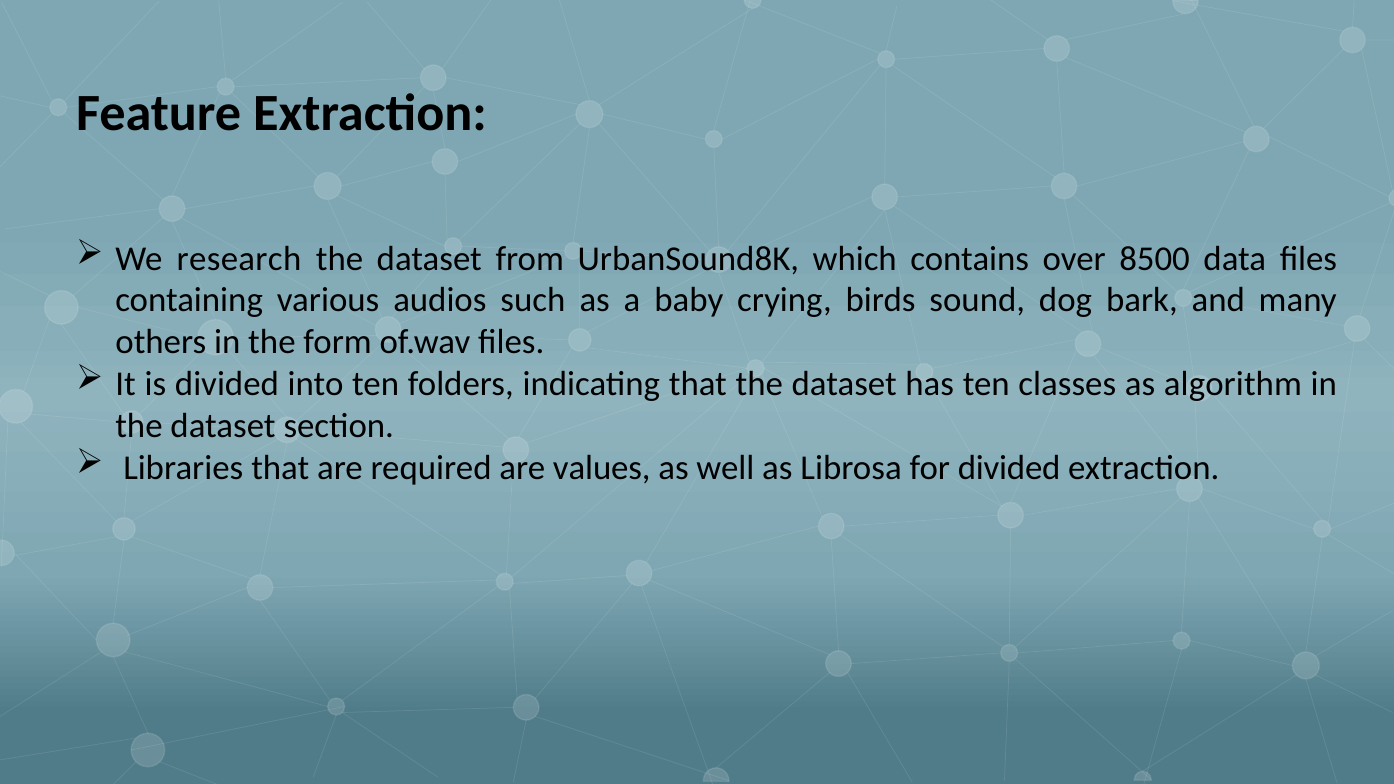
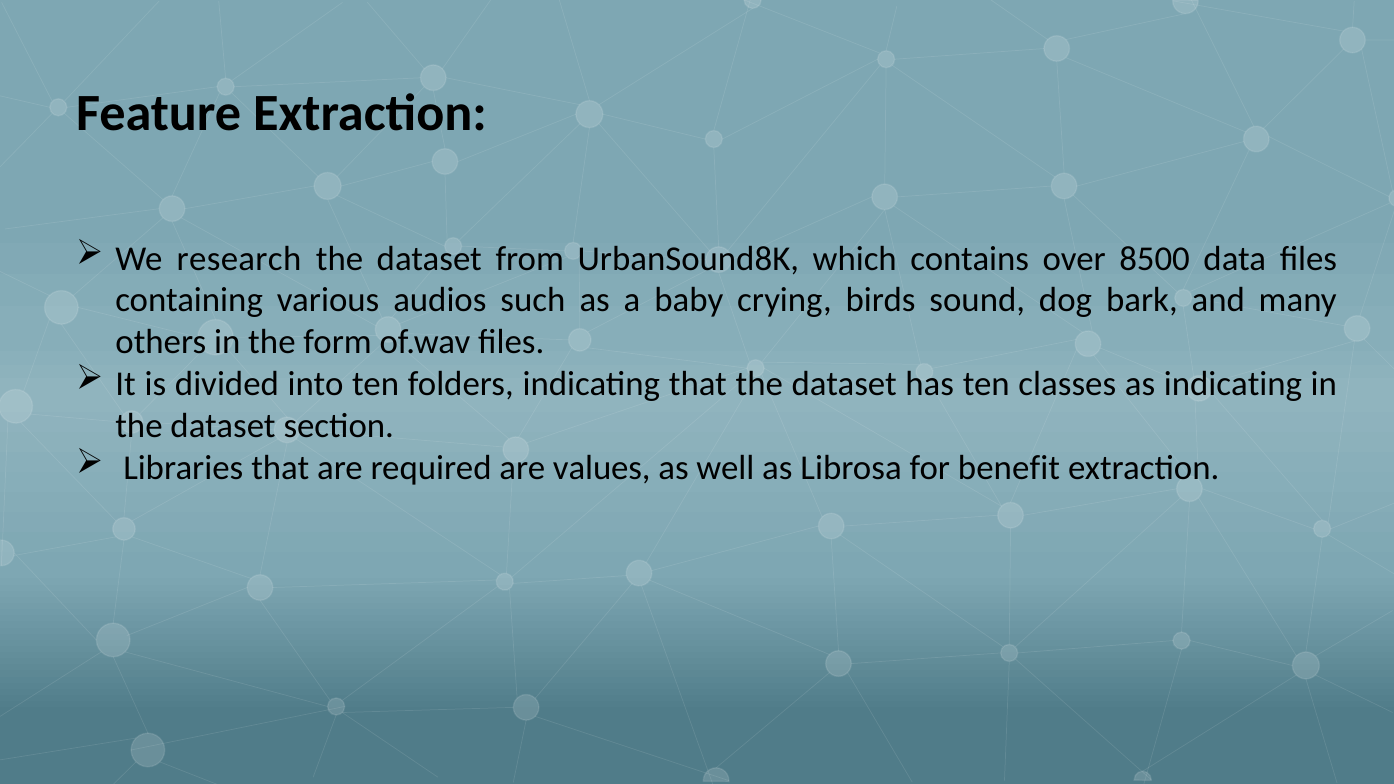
as algorithm: algorithm -> indicating (1233, 384)
for divided: divided -> benefit (1009, 468)
